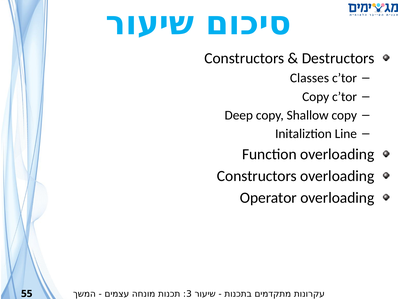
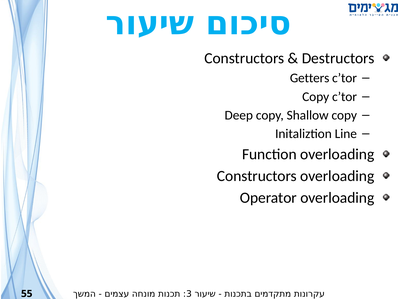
Classes: Classes -> Getters (310, 78)
